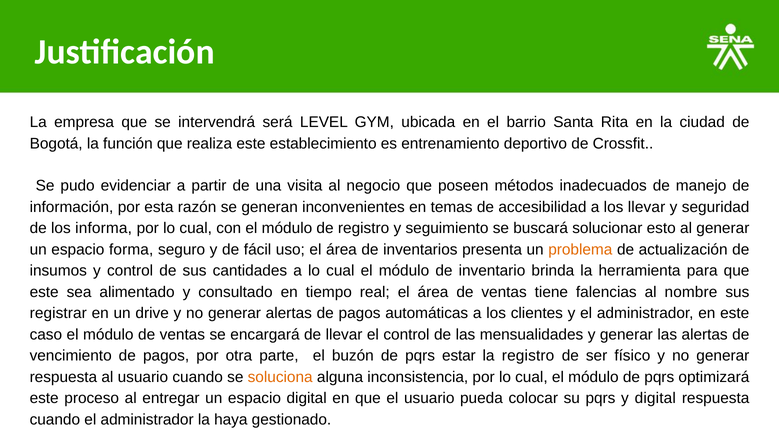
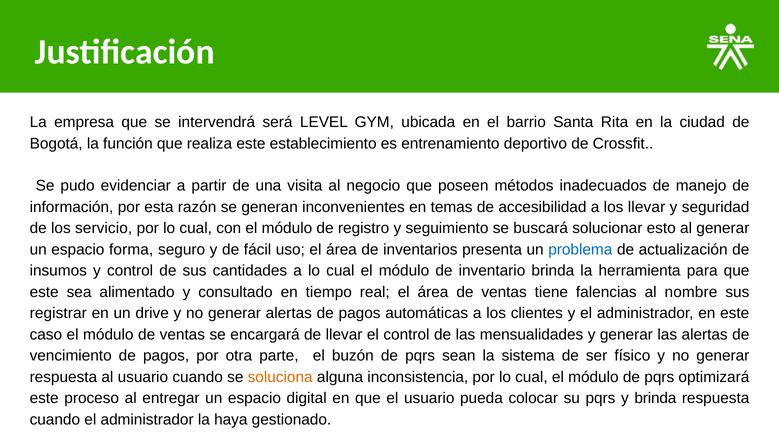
informa: informa -> servicio (104, 228)
problema colour: orange -> blue (580, 250)
estar: estar -> sean (459, 356)
la registro: registro -> sistema (528, 356)
y digital: digital -> brinda (655, 399)
